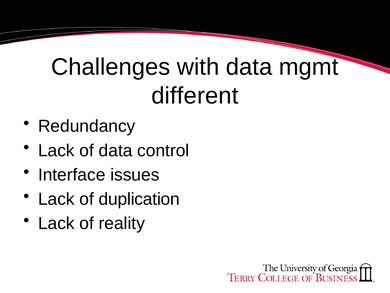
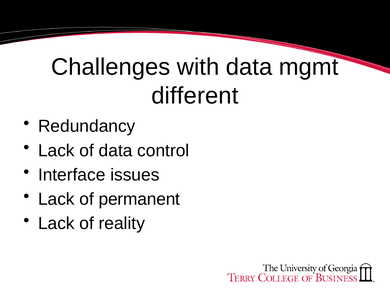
duplication: duplication -> permanent (139, 199)
